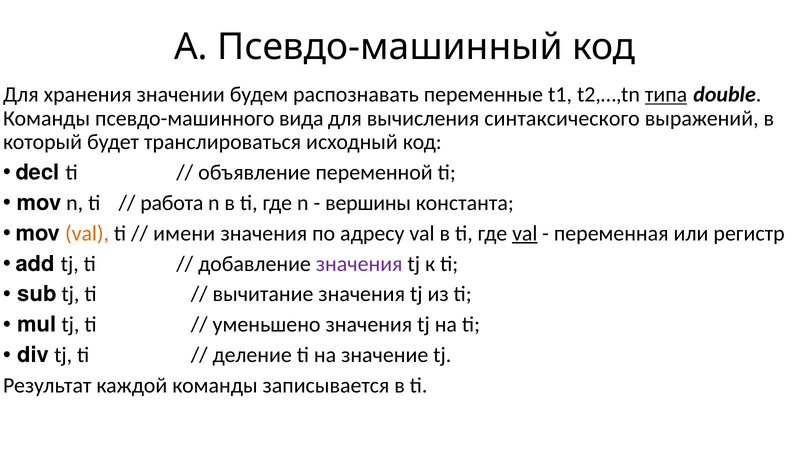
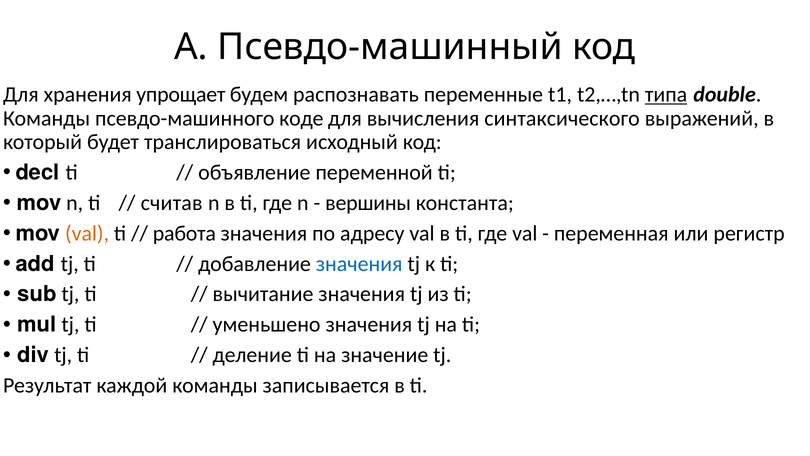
значении: значении -> упрощает (181, 95)
вида: вида -> коде (301, 118)
работа: работа -> считав (172, 203)
имени: имени -> работа (184, 233)
val underline: present -> none (525, 233)
значения colour: purple -> blue (359, 264)
